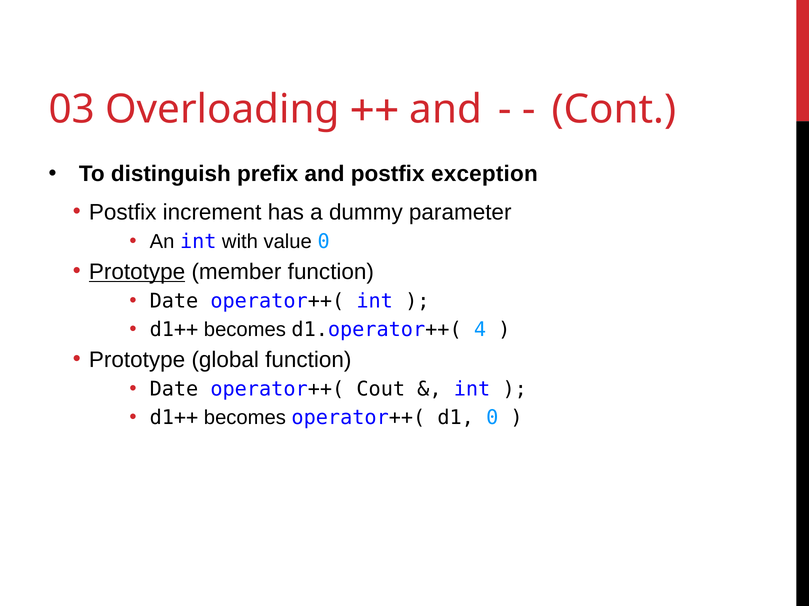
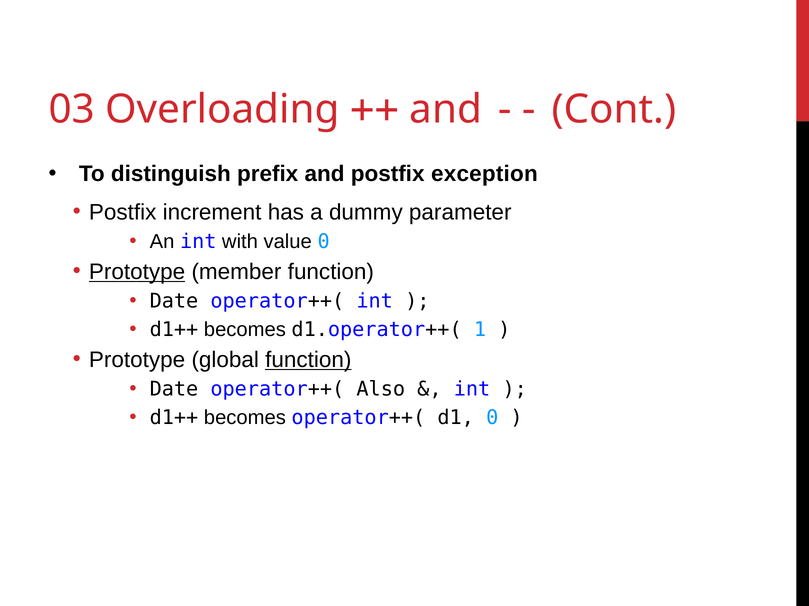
4: 4 -> 1 (480, 330)
function underline: none -> present (308, 360)
Cout: Cout -> Also (381, 390)
